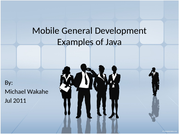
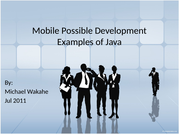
General: General -> Possible (77, 31)
